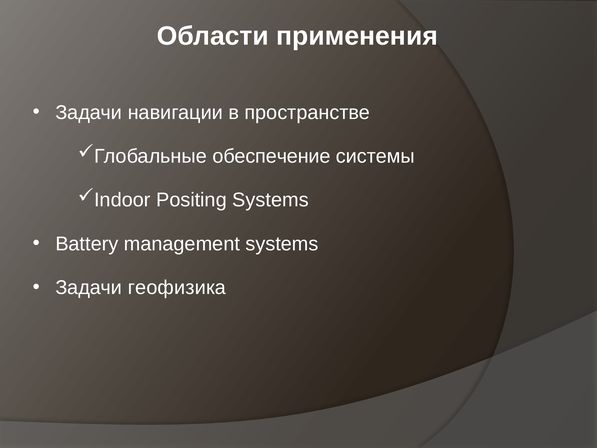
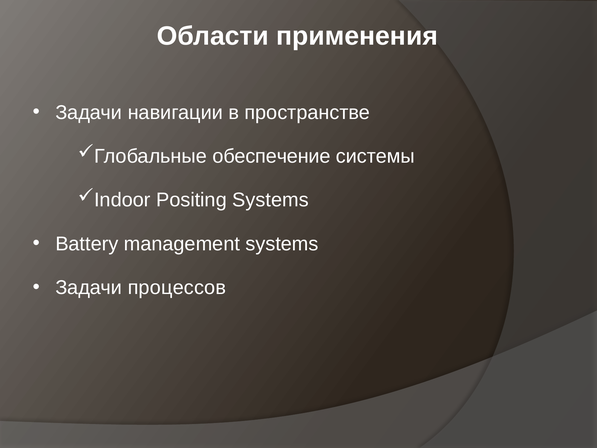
геофизика: геофизика -> процессов (177, 287)
